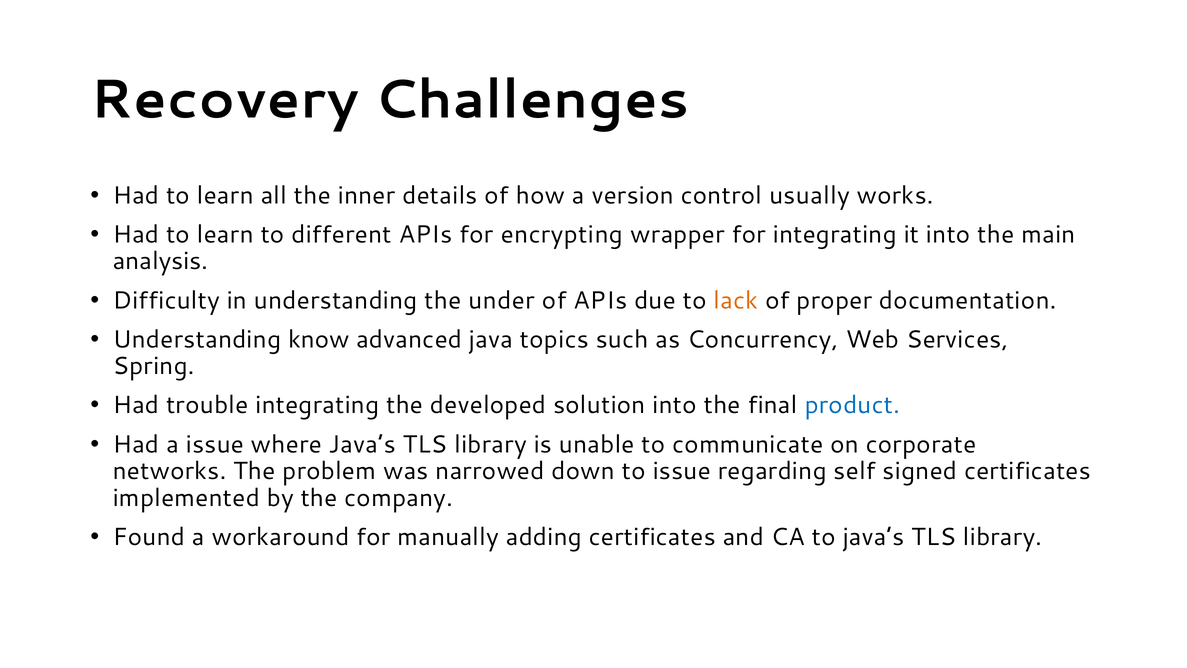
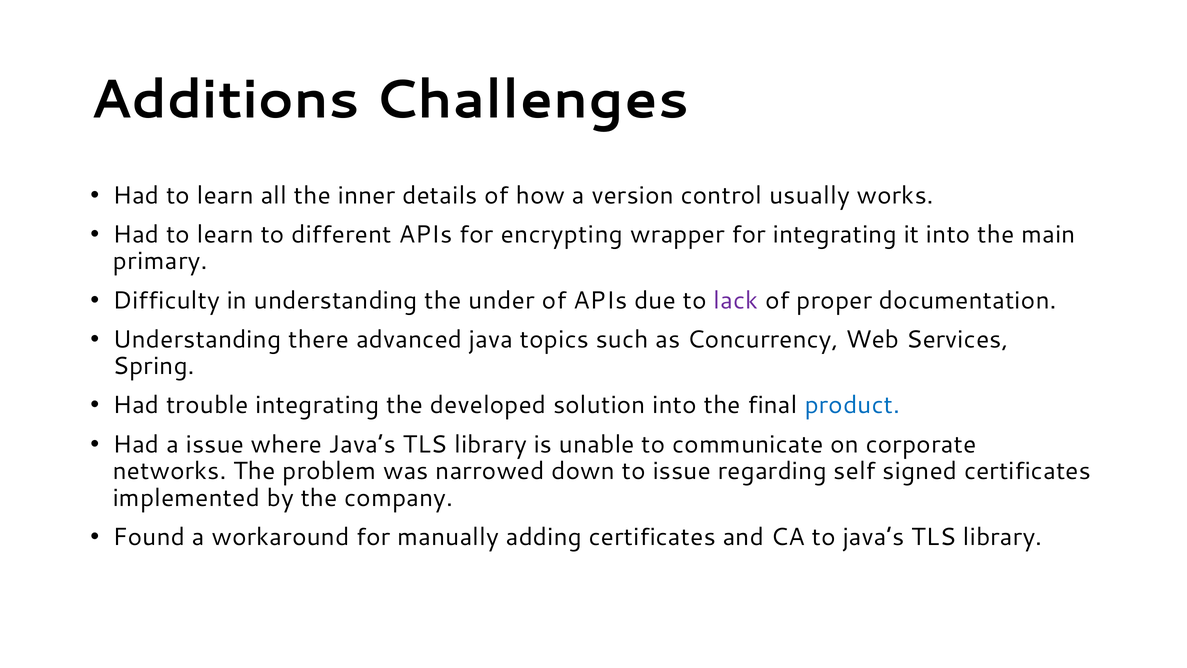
Recovery: Recovery -> Additions (225, 100)
analysis: analysis -> primary (160, 261)
lack colour: orange -> purple (736, 300)
know: know -> there (319, 339)
